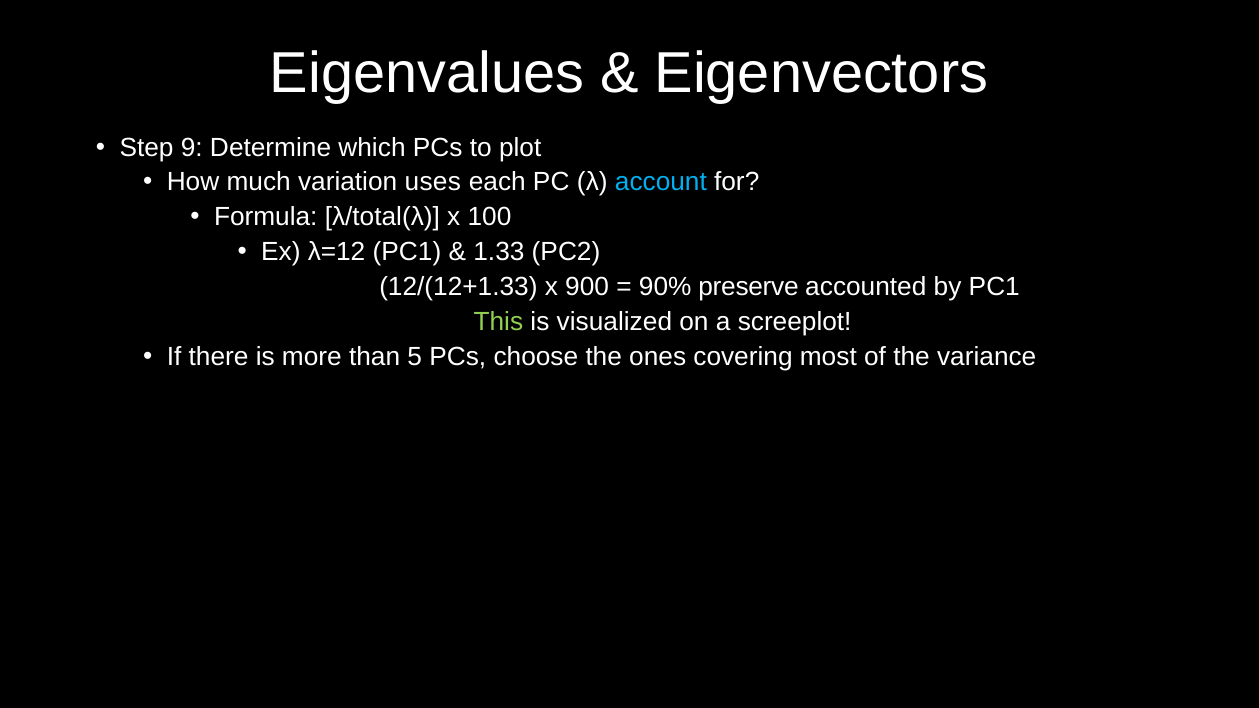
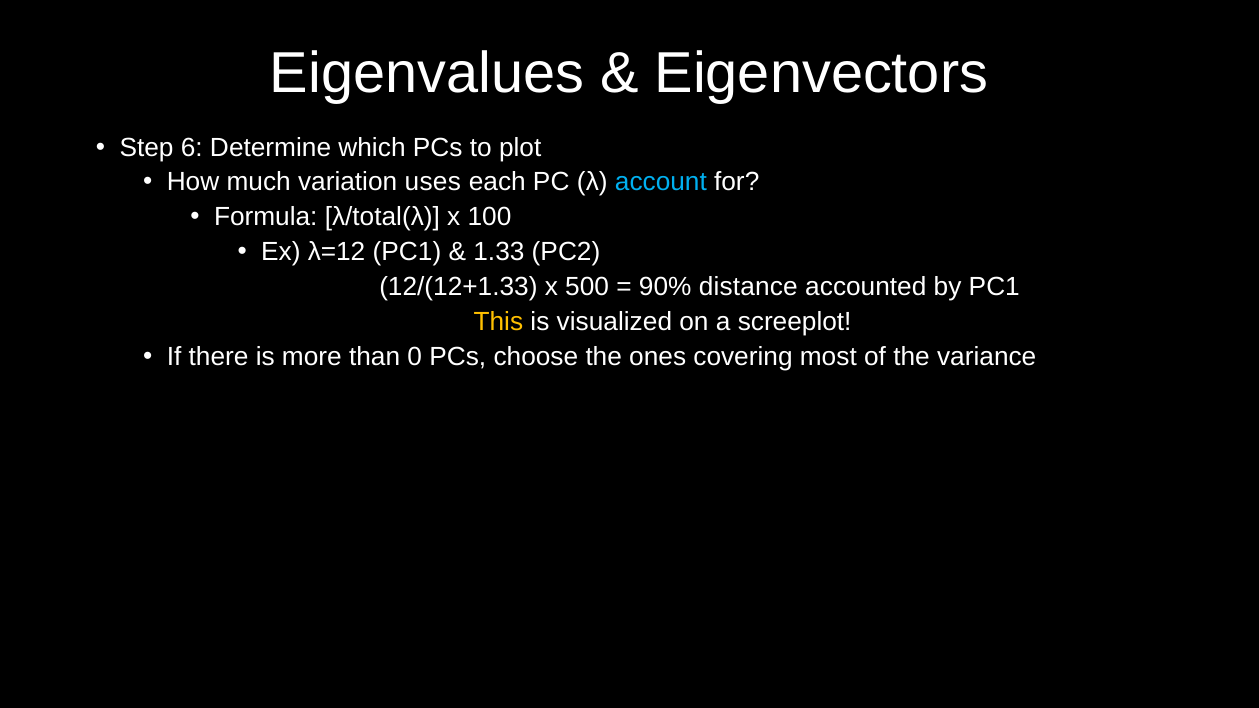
9: 9 -> 6 (192, 148)
900: 900 -> 500 (587, 287)
preserve: preserve -> distance (748, 287)
This colour: light green -> yellow (498, 322)
5: 5 -> 0 (415, 357)
